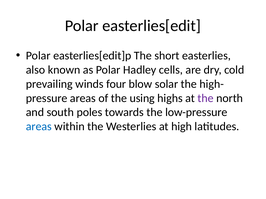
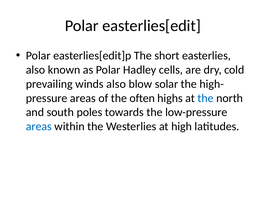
winds four: four -> also (116, 84)
using: using -> often (142, 98)
the colour: purple -> blue (206, 98)
